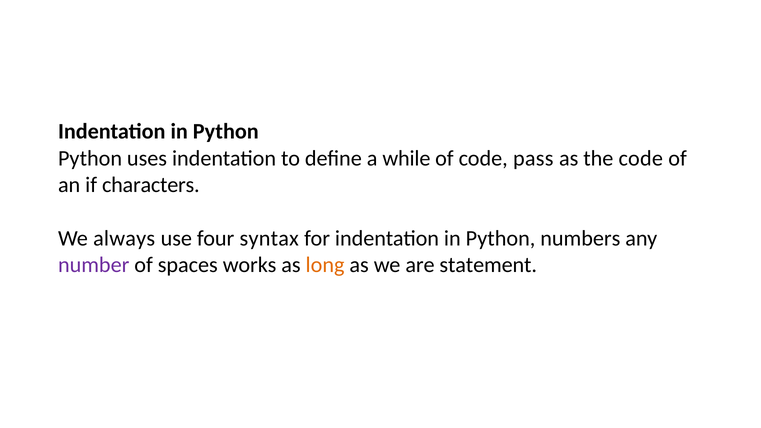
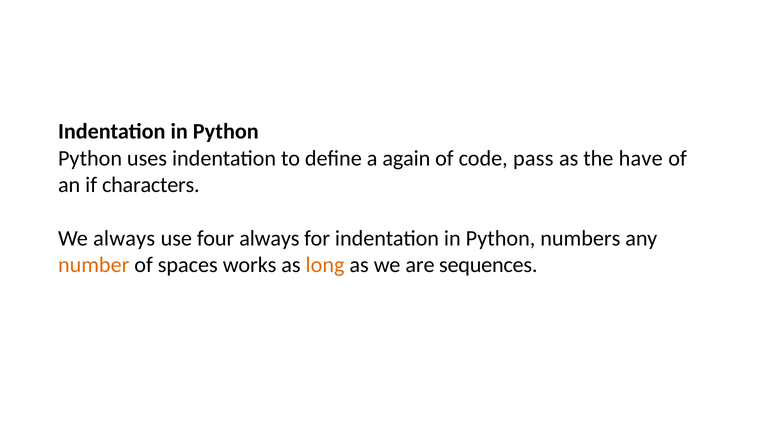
while: while -> again (406, 158)
the code: code -> have (641, 158)
four syntax: syntax -> always (269, 238)
number colour: purple -> orange (94, 265)
statement: statement -> sequences (488, 265)
